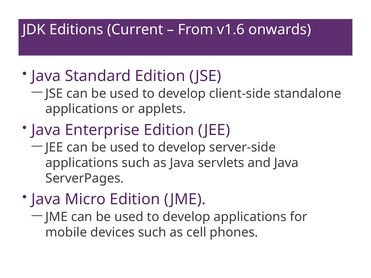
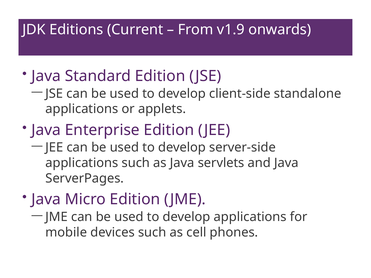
v1.6: v1.6 -> v1.9 (231, 30)
